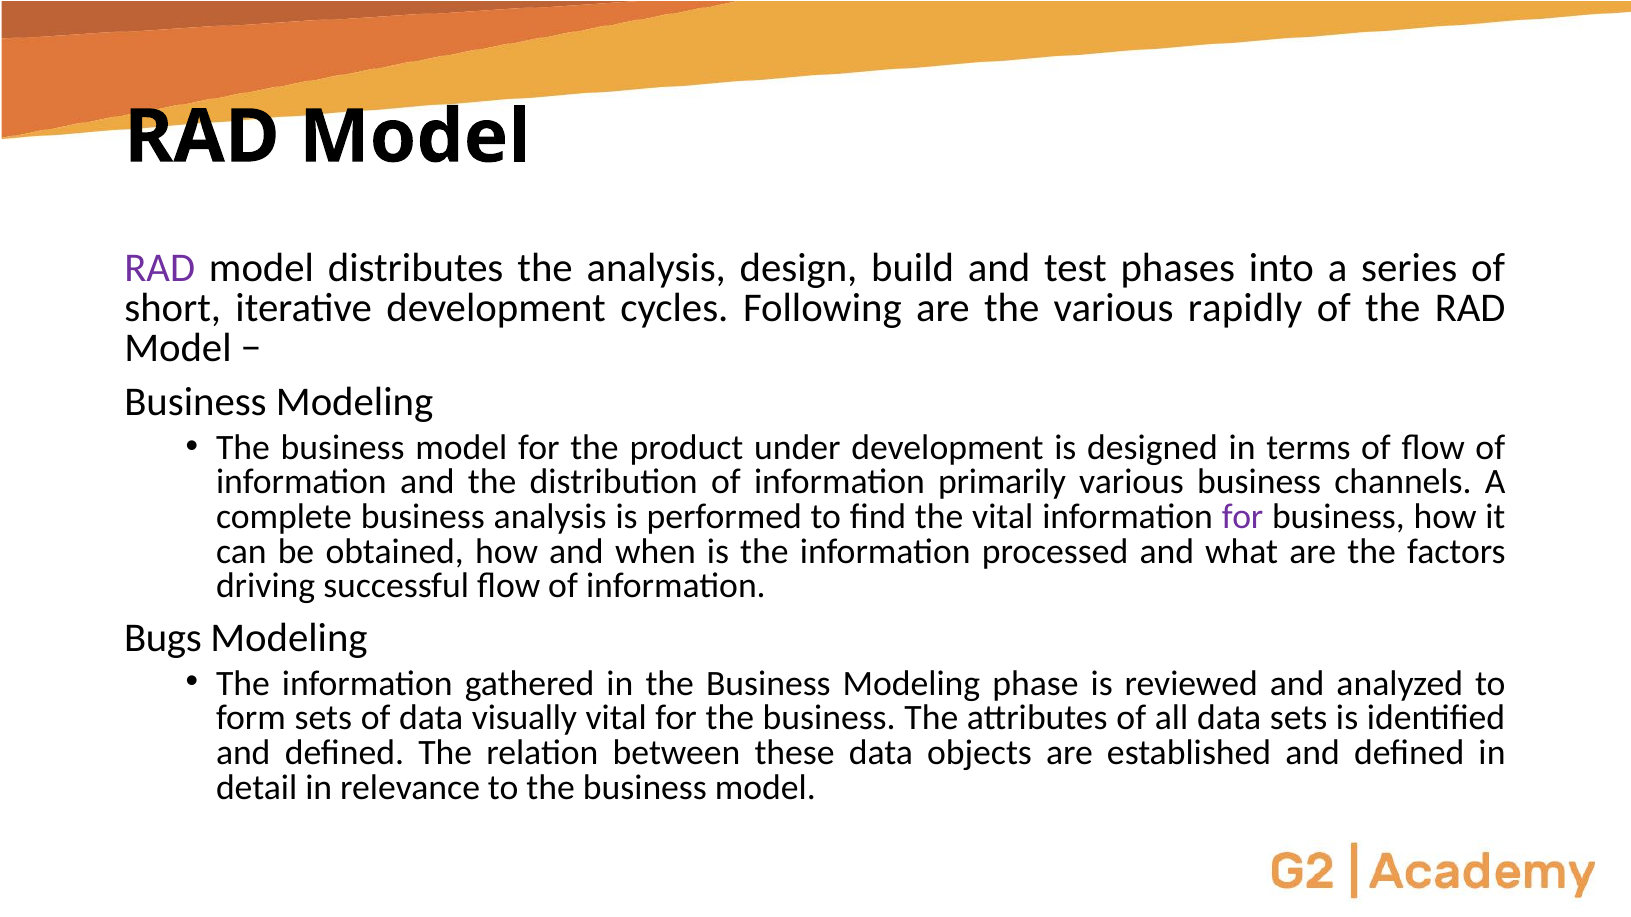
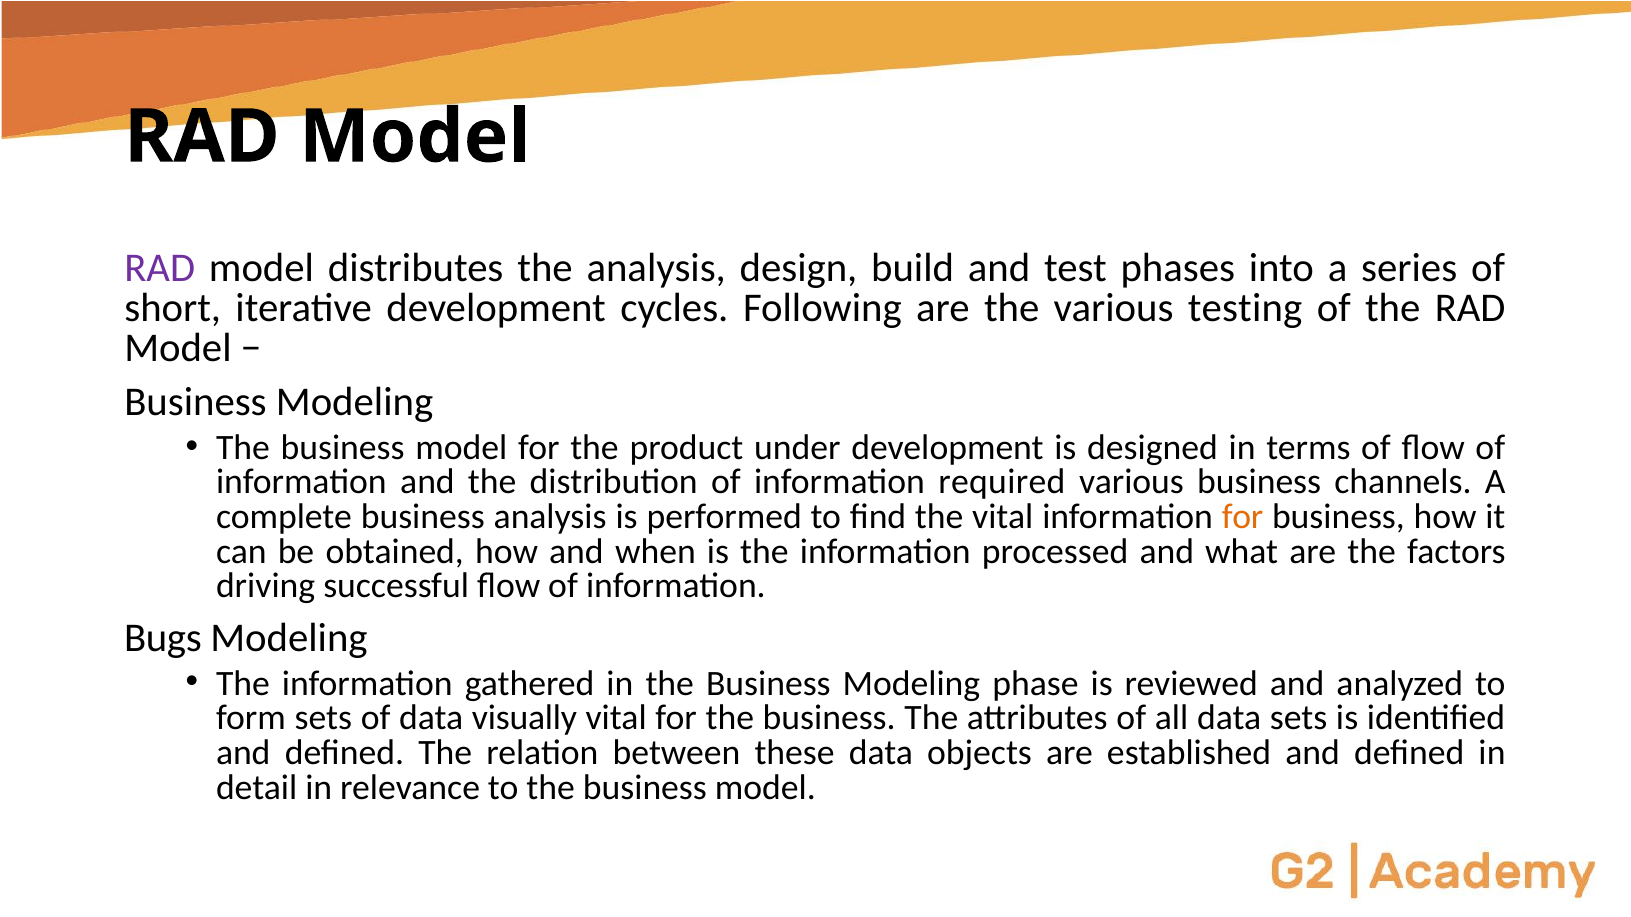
rapidly: rapidly -> testing (1245, 308)
primarily: primarily -> required (1002, 482)
for colour: purple -> orange (1243, 517)
